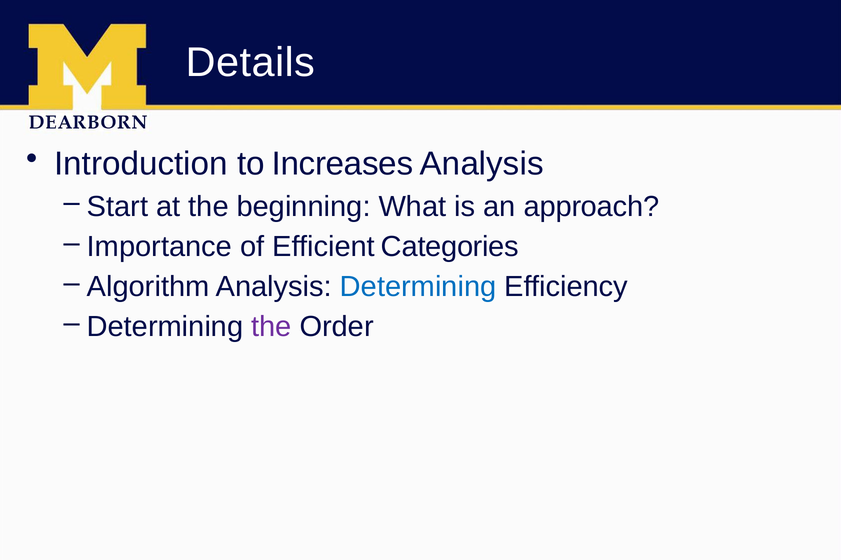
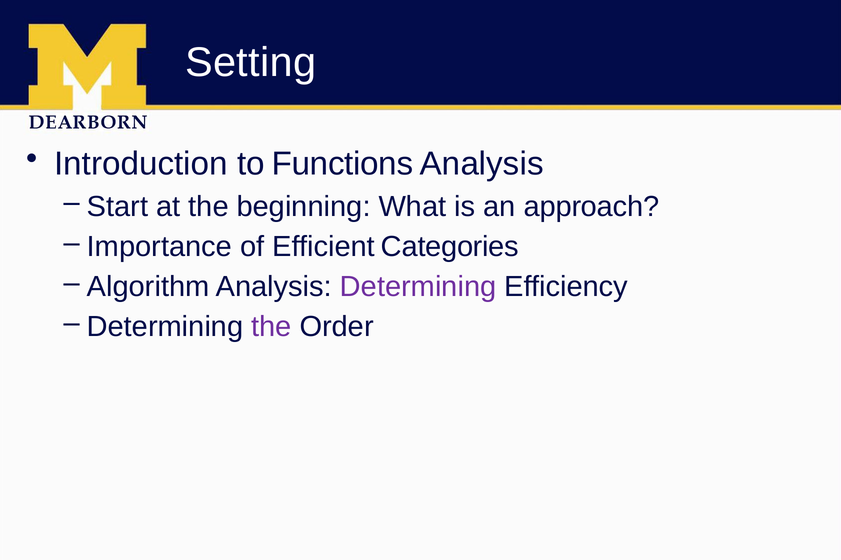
Details: Details -> Setting (251, 63)
Increases: Increases -> Functions (342, 164)
Determining colour: blue -> purple (418, 287)
